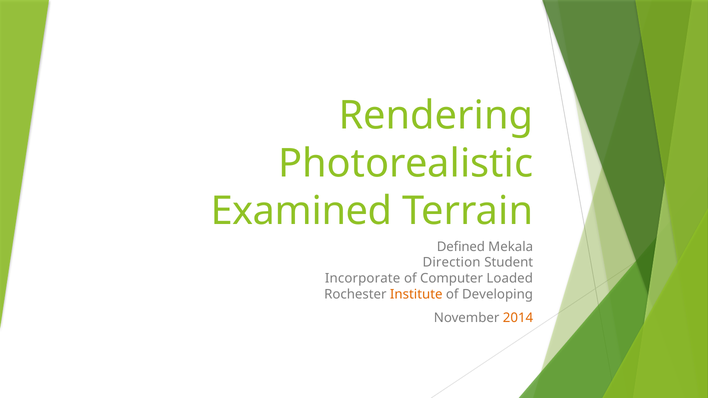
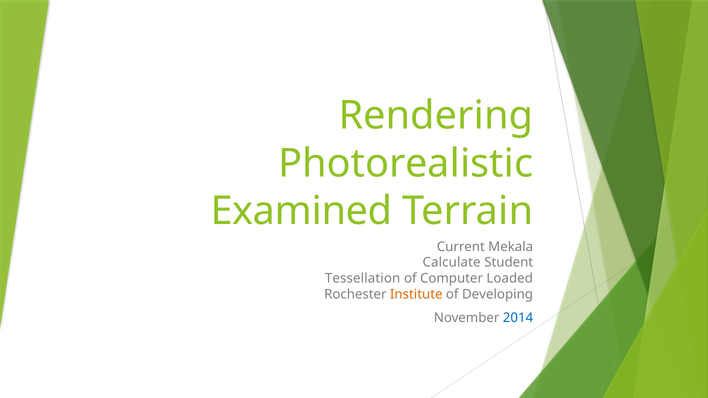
Defined: Defined -> Current (461, 247)
Direction: Direction -> Calculate (452, 263)
Incorporate: Incorporate -> Tessellation (363, 279)
2014 colour: orange -> blue (518, 318)
